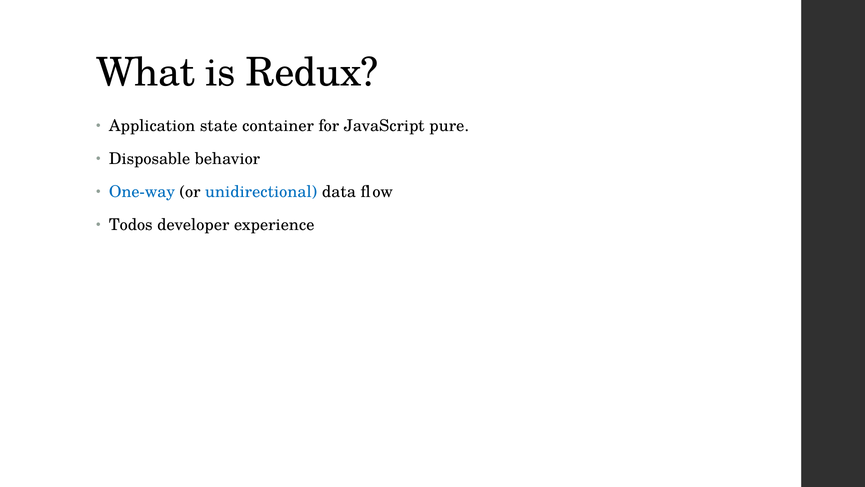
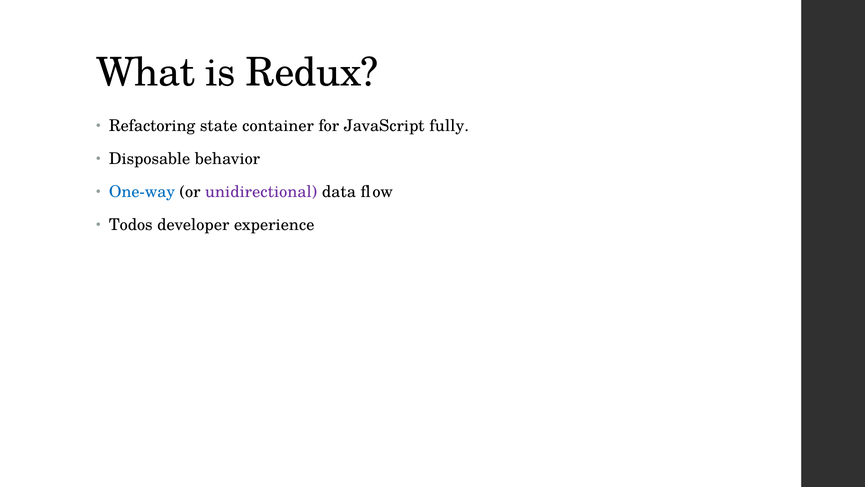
Application: Application -> Refactoring (152, 126)
pure: pure -> fully (449, 126)
unidirectional colour: blue -> purple (261, 192)
